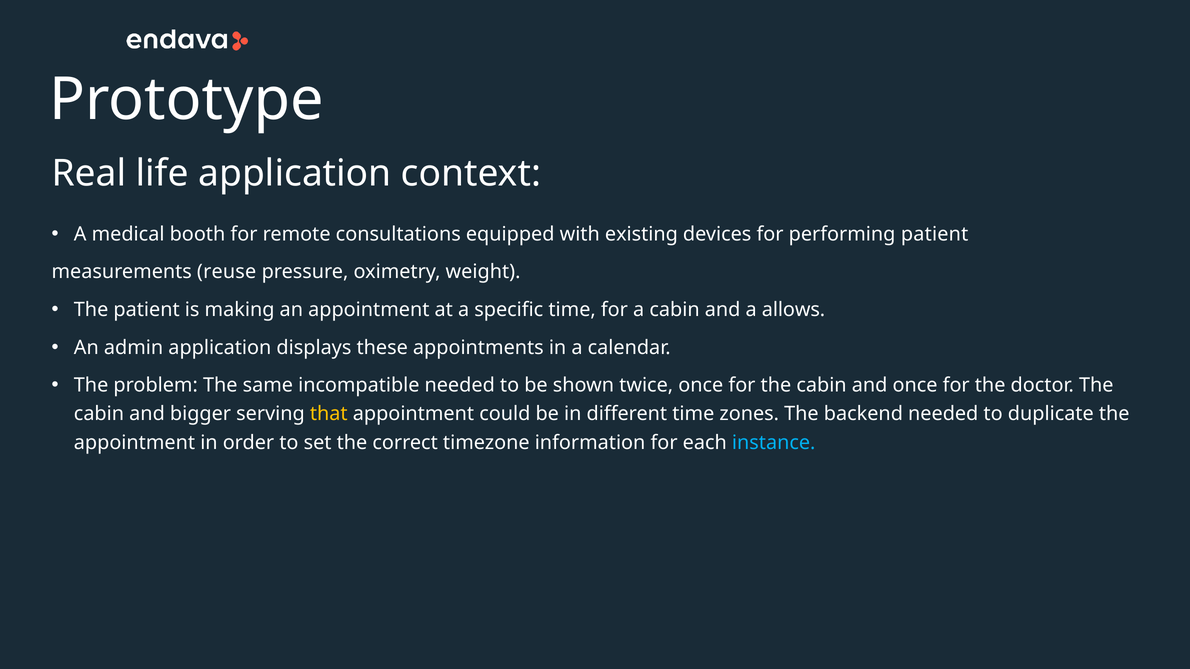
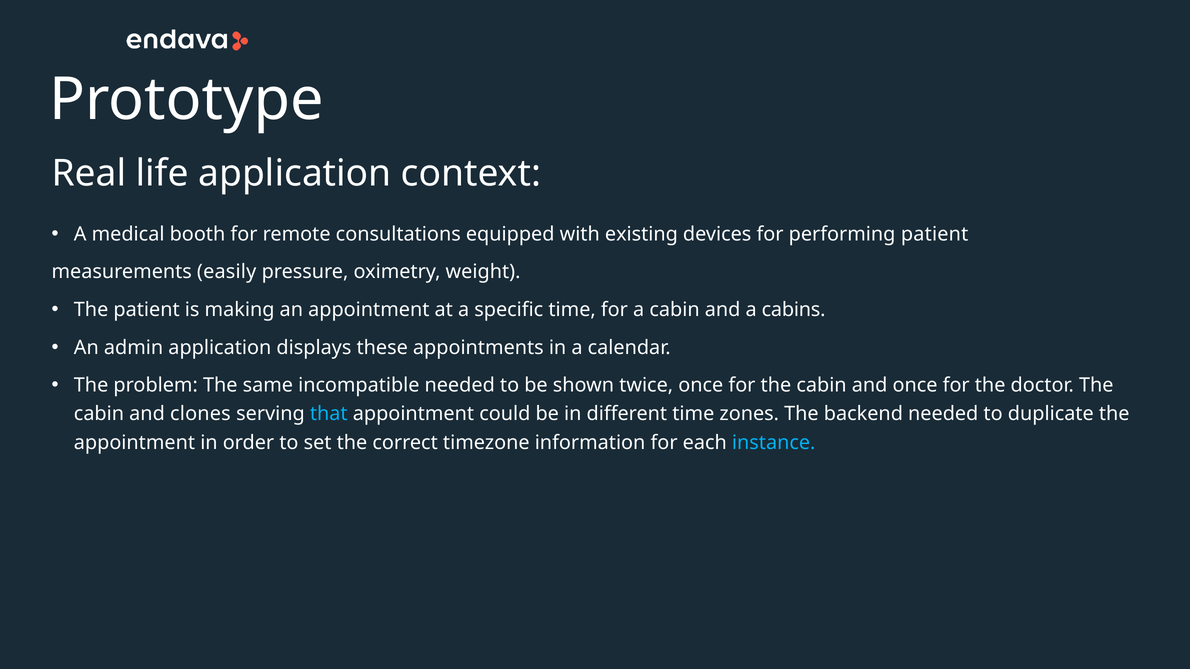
reuse: reuse -> easily (227, 272)
allows: allows -> cabins (794, 310)
bigger: bigger -> clones (200, 414)
that colour: yellow -> light blue (329, 414)
